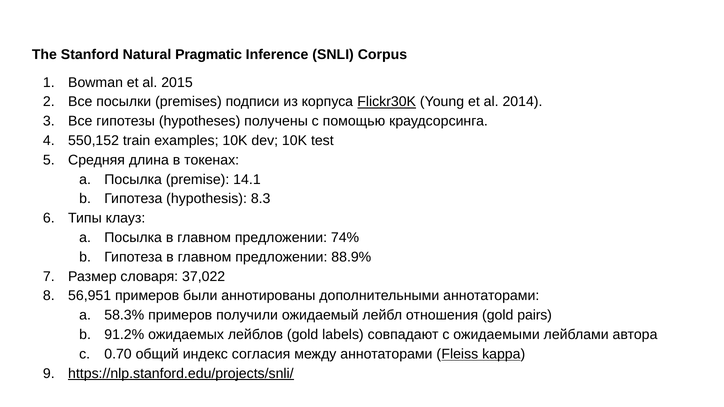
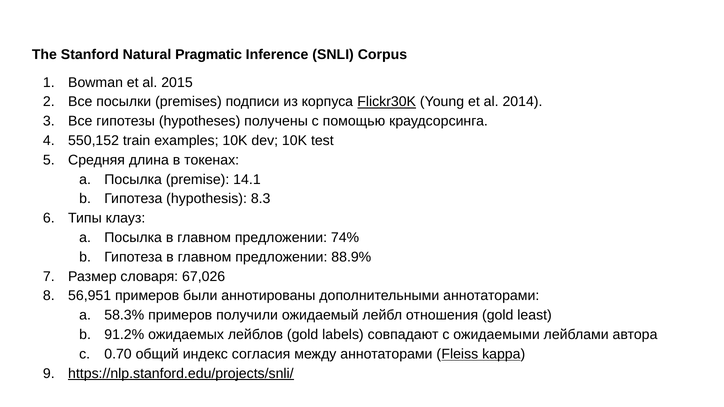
37,022: 37,022 -> 67,026 (204, 277)
pairs: pairs -> least (535, 315)
